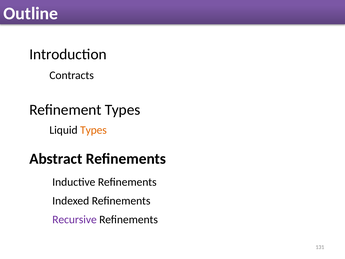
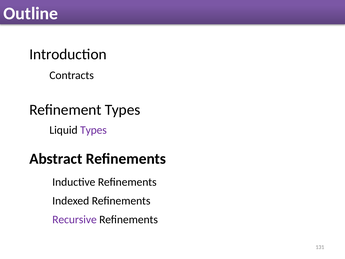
Types colour: orange -> purple (93, 130)
